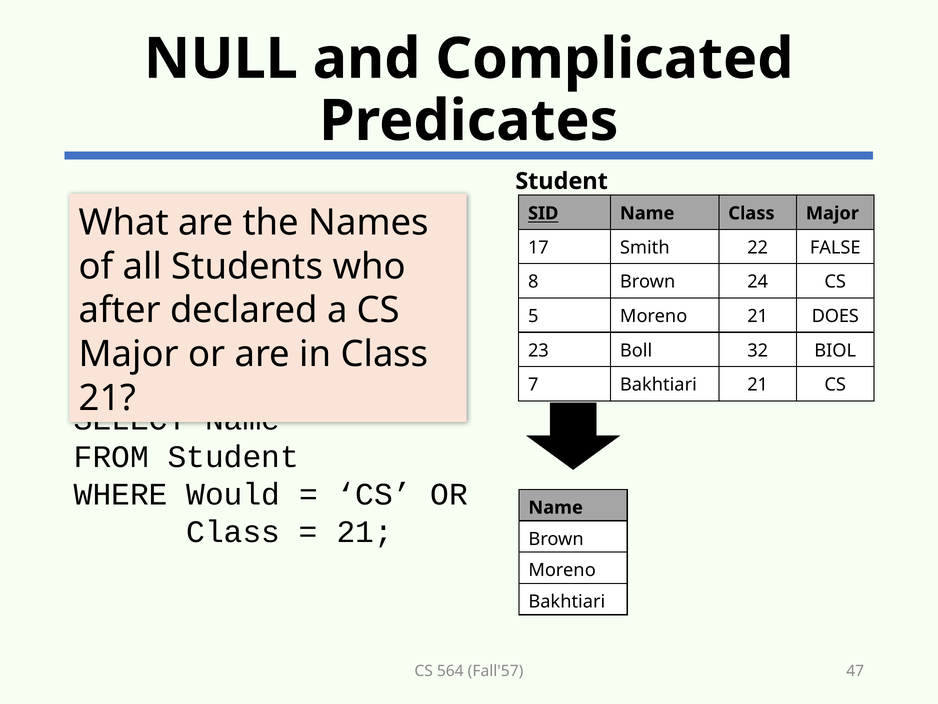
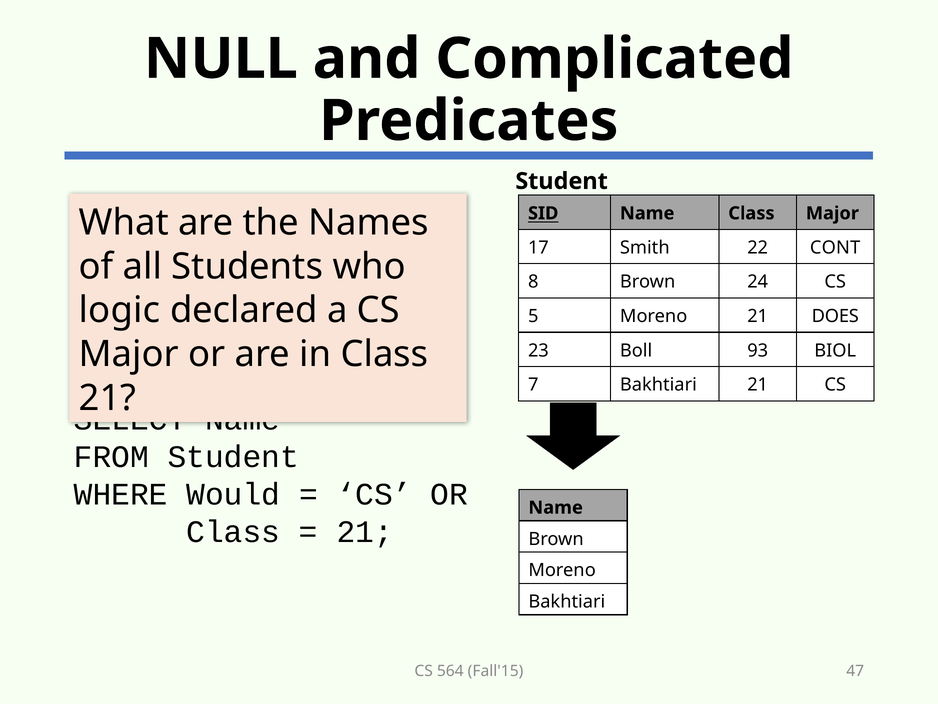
FALSE: FALSE -> CONT (835, 247)
after: after -> logic (120, 310)
32: 32 -> 93 (758, 350)
Fall'57: Fall'57 -> Fall'15 (496, 671)
